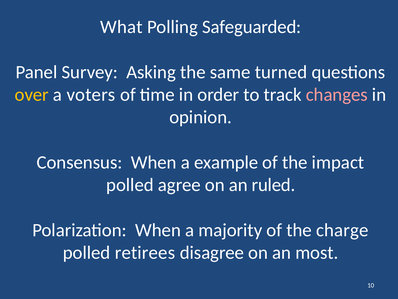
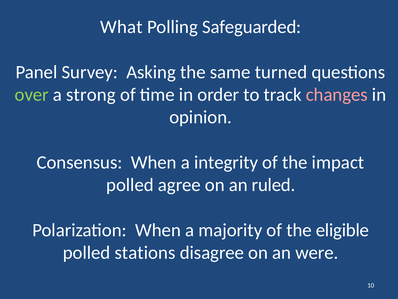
over colour: yellow -> light green (32, 95)
voters: voters -> strong (91, 95)
example: example -> integrity (226, 162)
charge: charge -> eligible (342, 230)
retirees: retirees -> stations (145, 252)
most: most -> were (317, 252)
